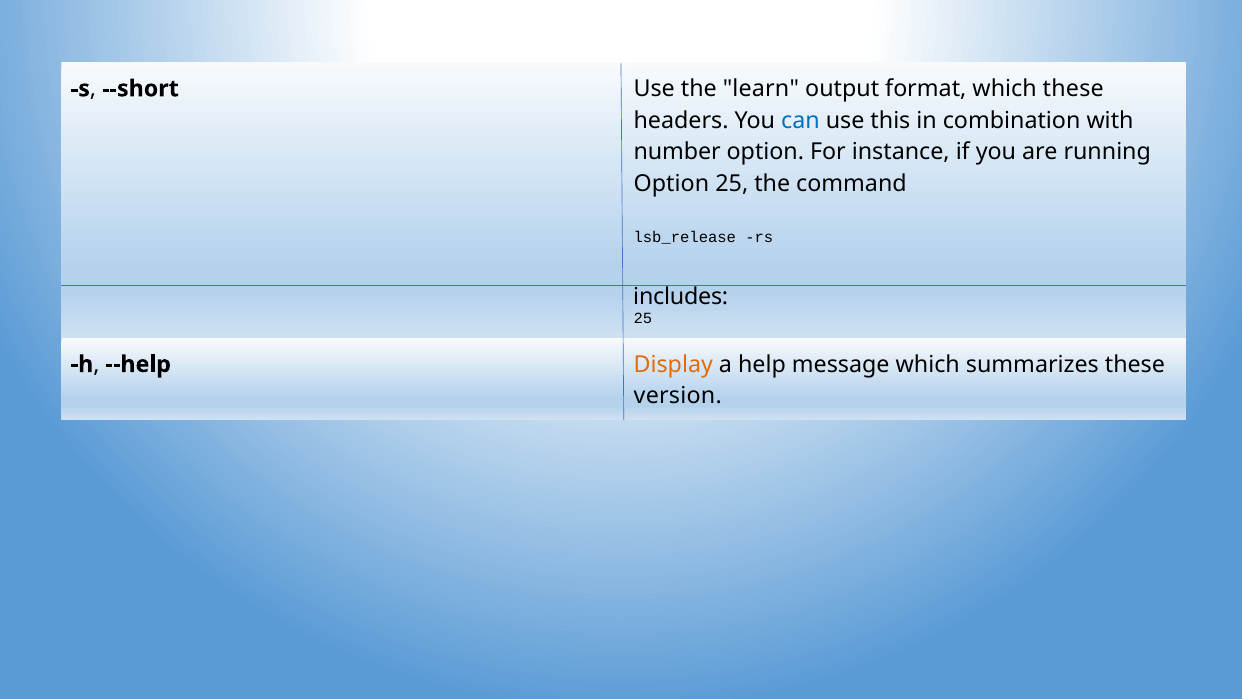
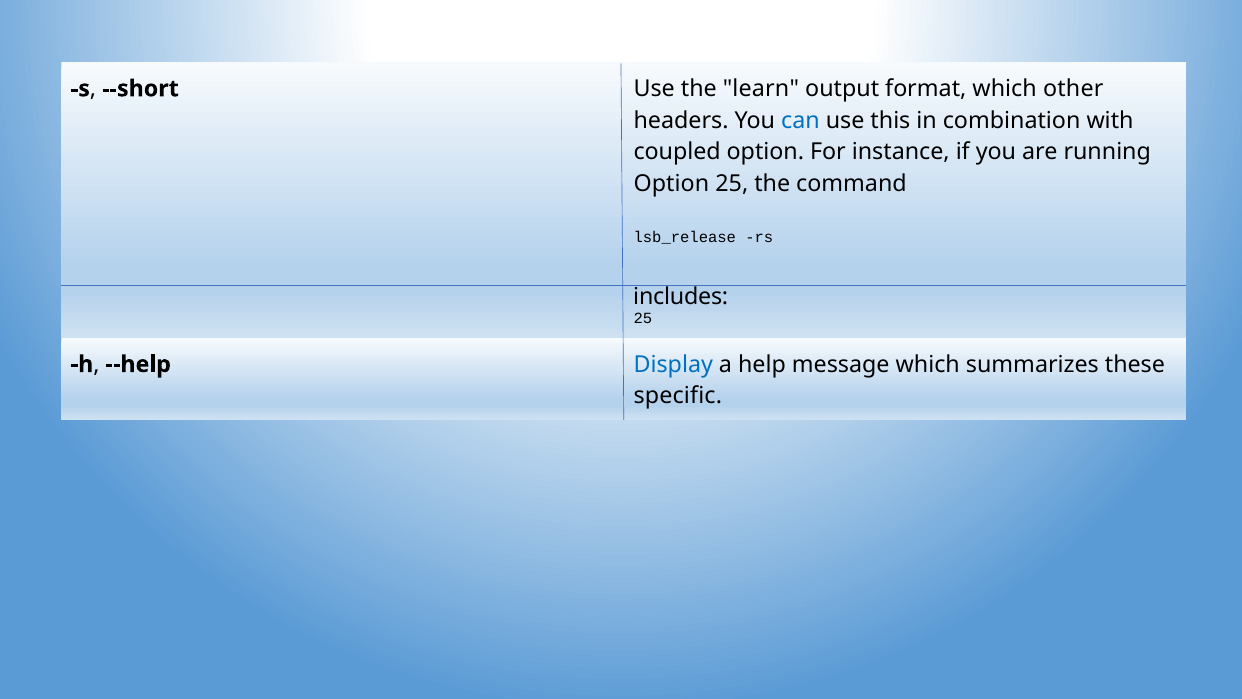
which these: these -> other (1073, 89)
number: number -> coupled (677, 152)
Display colour: orange -> blue (673, 364)
version: version -> specific (678, 396)
